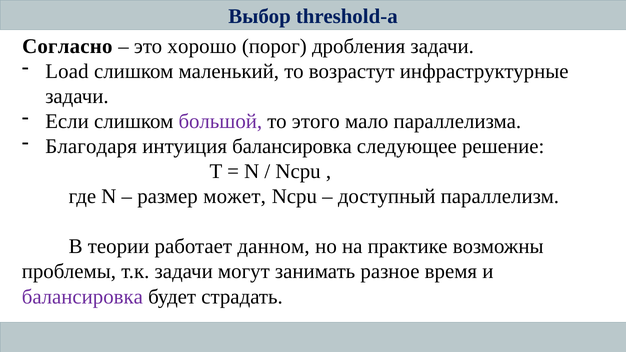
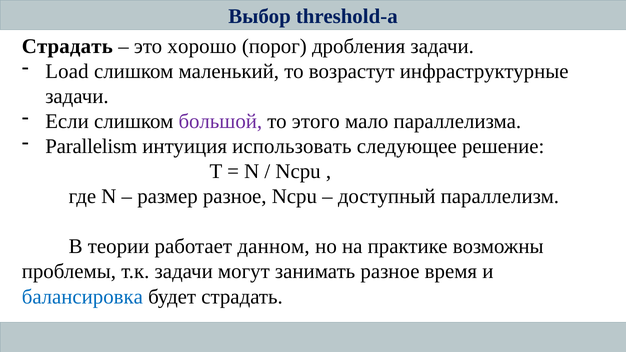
Согласно: Согласно -> Страдать (67, 46)
Благодаря: Благодаря -> Parallelism (91, 146)
интуиция балансировка: балансировка -> использовать (292, 146)
размер может: может -> разное (235, 197)
балансировка colour: purple -> blue (82, 297)
